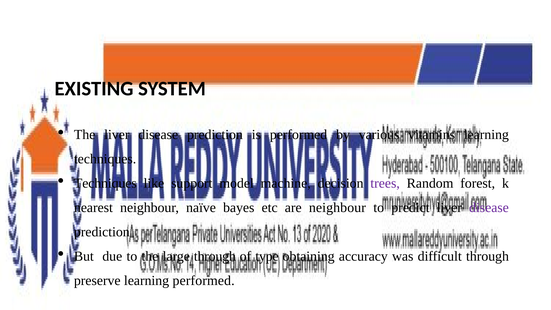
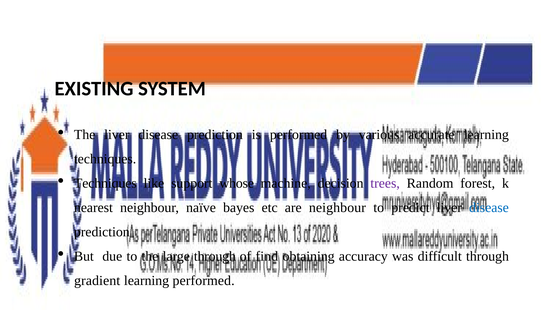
vitamins: vitamins -> accurate (431, 135)
model: model -> whose (237, 183)
disease colour: purple -> blue (489, 208)
type: type -> find (267, 256)
preserve: preserve -> gradient (97, 280)
